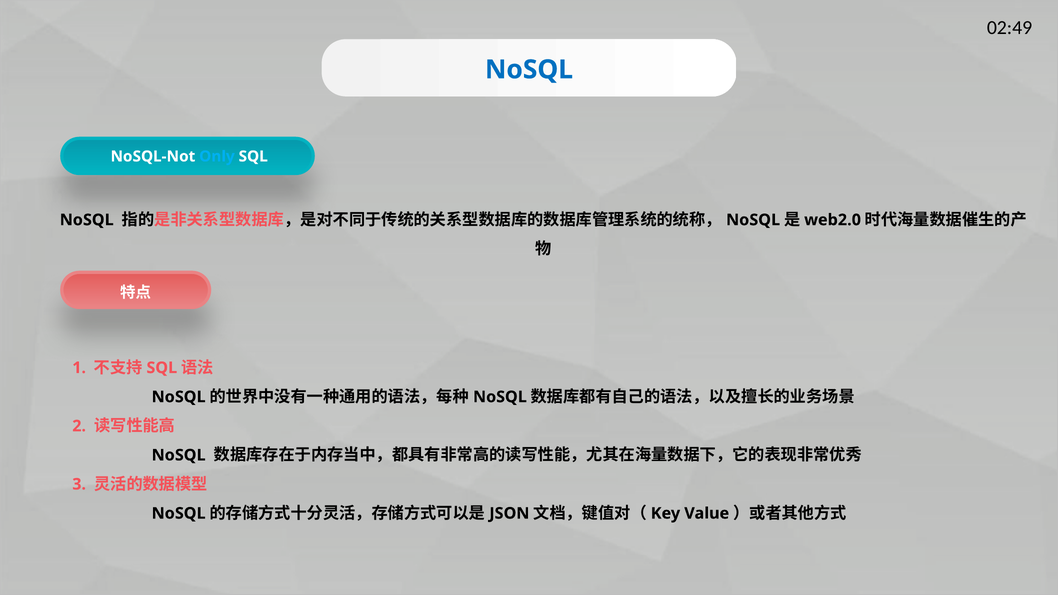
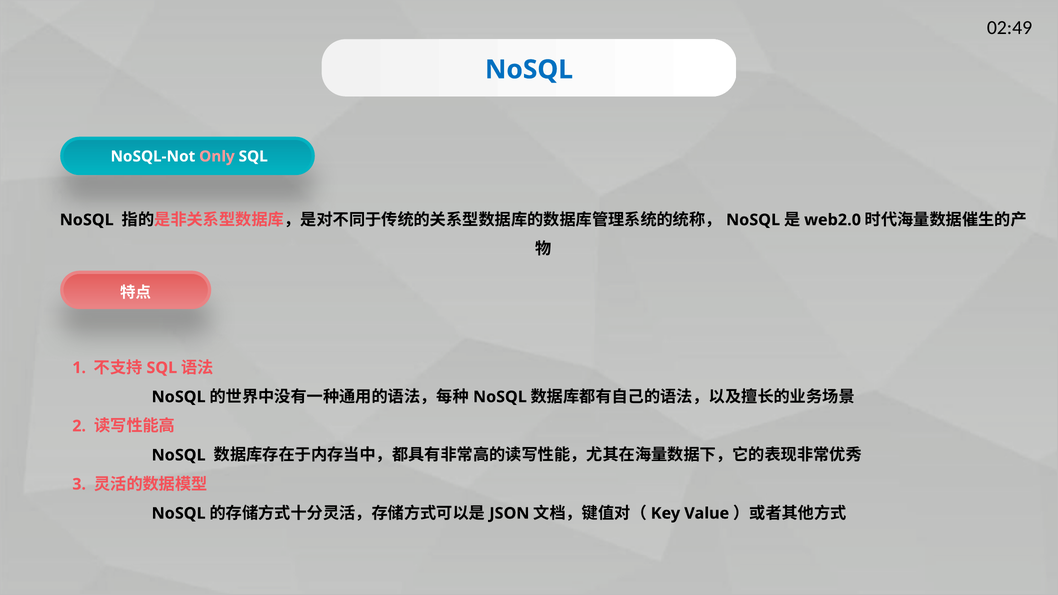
Only colour: light blue -> pink (217, 156)
